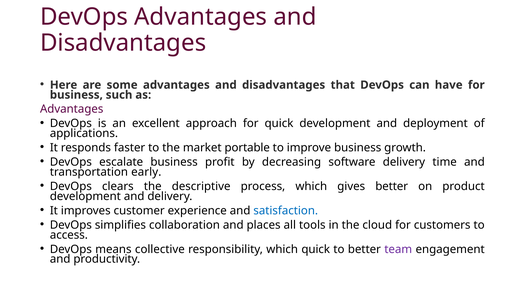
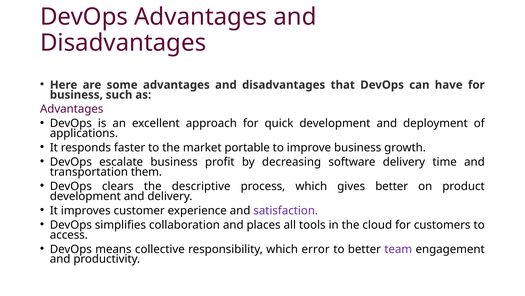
early: early -> them (146, 172)
satisfaction colour: blue -> purple (286, 210)
which quick: quick -> error (316, 249)
